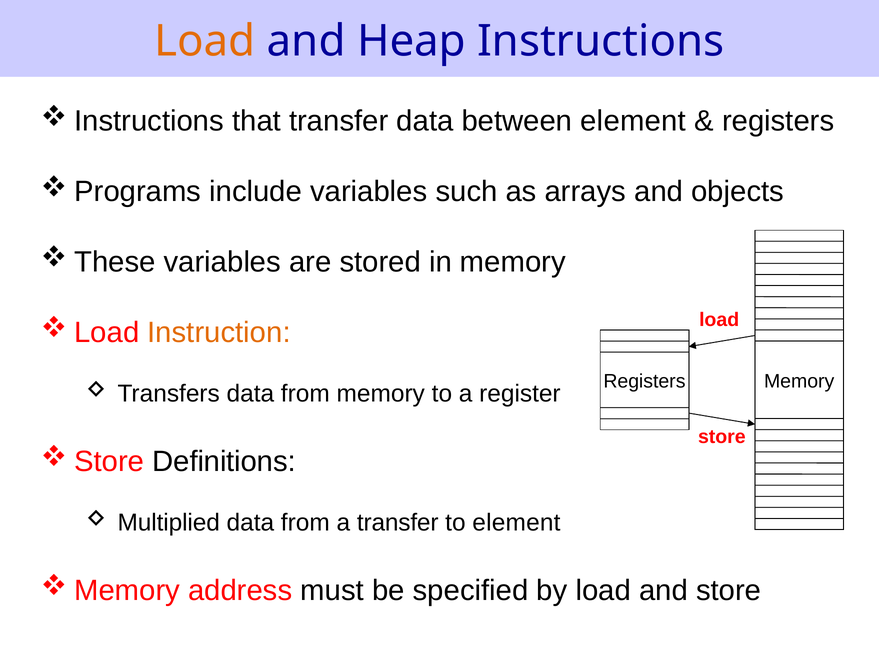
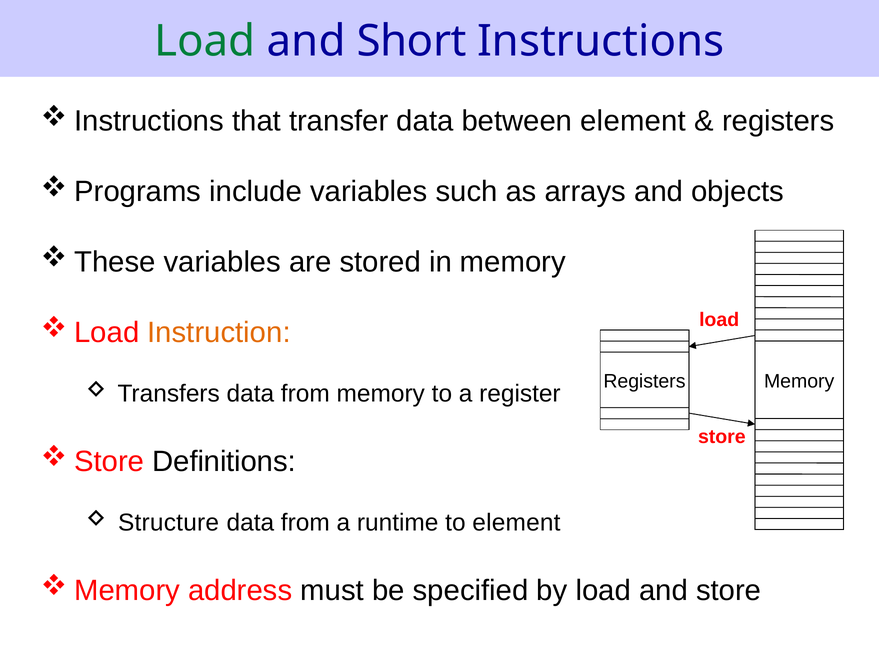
Load colour: orange -> green (205, 41)
Heap: Heap -> Short (412, 41)
Multiplied: Multiplied -> Structure (169, 522)
a transfer: transfer -> runtime (398, 522)
